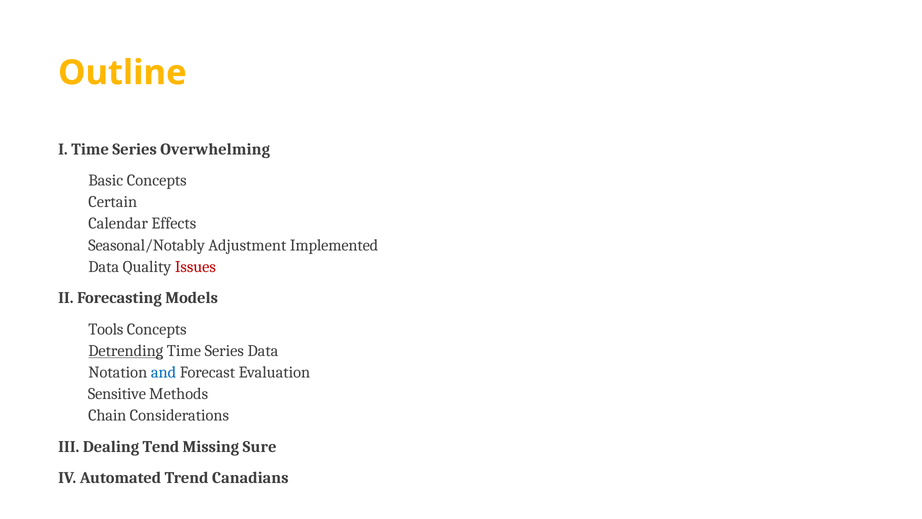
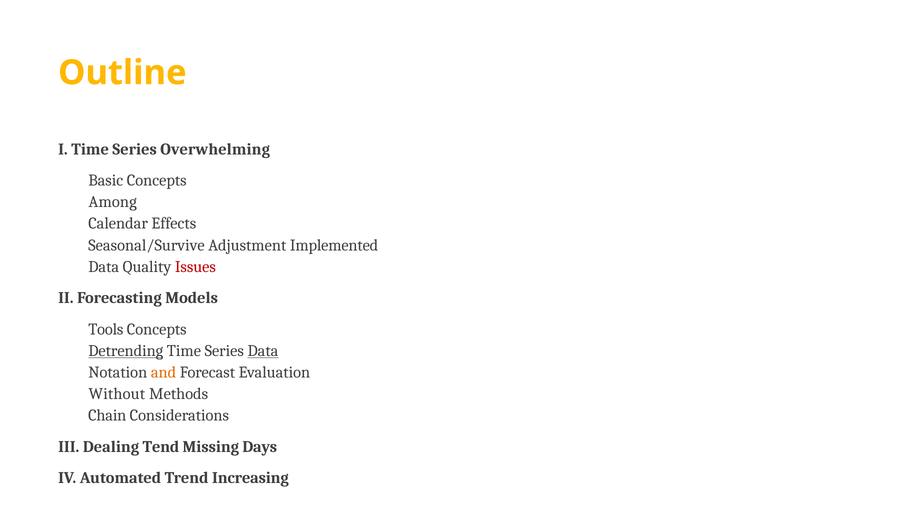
Certain: Certain -> Among (113, 202)
Seasonal/Notably: Seasonal/Notably -> Seasonal/Survive (146, 245)
Data underline: none -> present (263, 351)
and colour: blue -> orange (164, 372)
Sensitive: Sensitive -> Without (117, 394)
Sure: Sure -> Days (260, 446)
Canadians: Canadians -> Increasing (250, 478)
